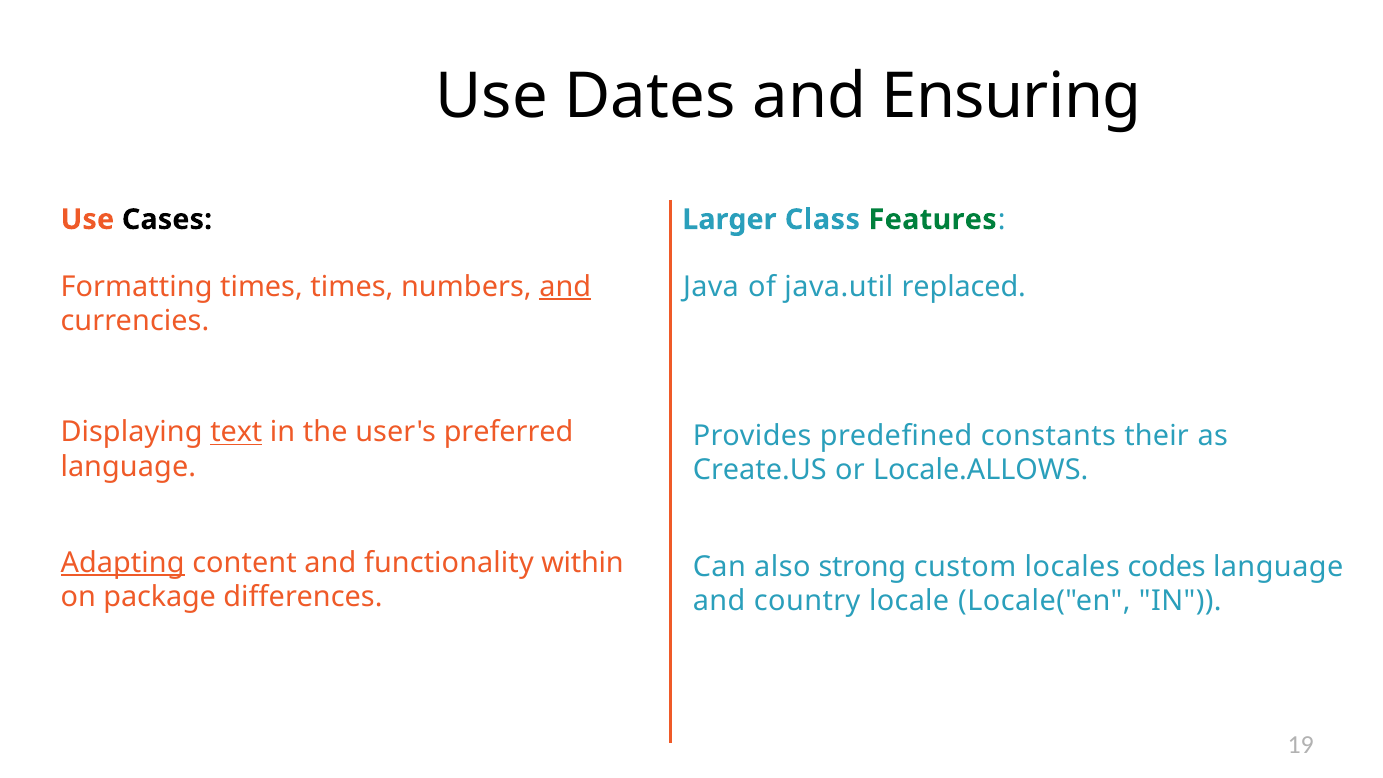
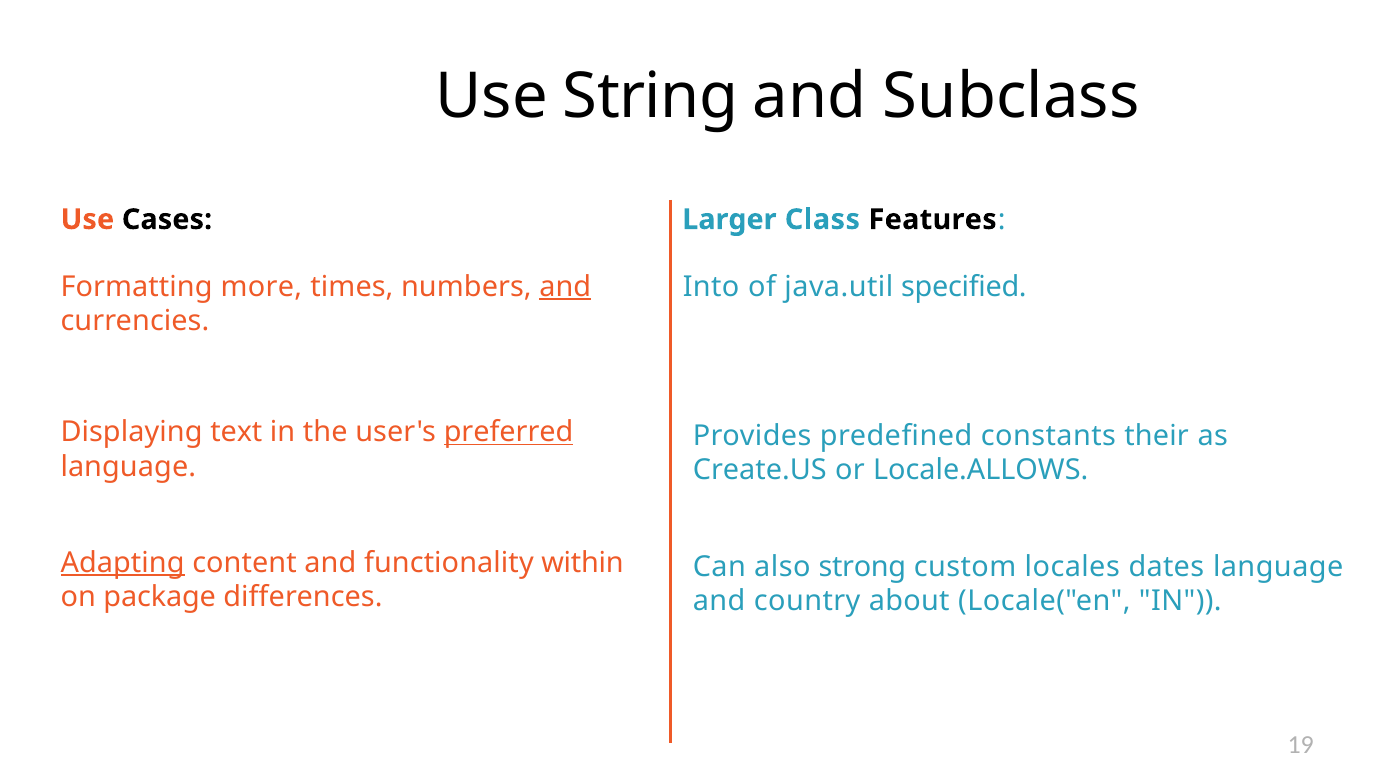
Dates: Dates -> String (651, 96)
Ensuring: Ensuring -> Subclass (1011, 96)
Features colour: green -> black (933, 219)
Formatting times: times -> more (261, 287)
Java: Java -> Into (711, 287)
replaced: replaced -> specified (964, 287)
text underline: present -> none (236, 432)
preferred underline: none -> present (509, 432)
codes: codes -> dates (1166, 567)
locale: locale -> about (909, 601)
